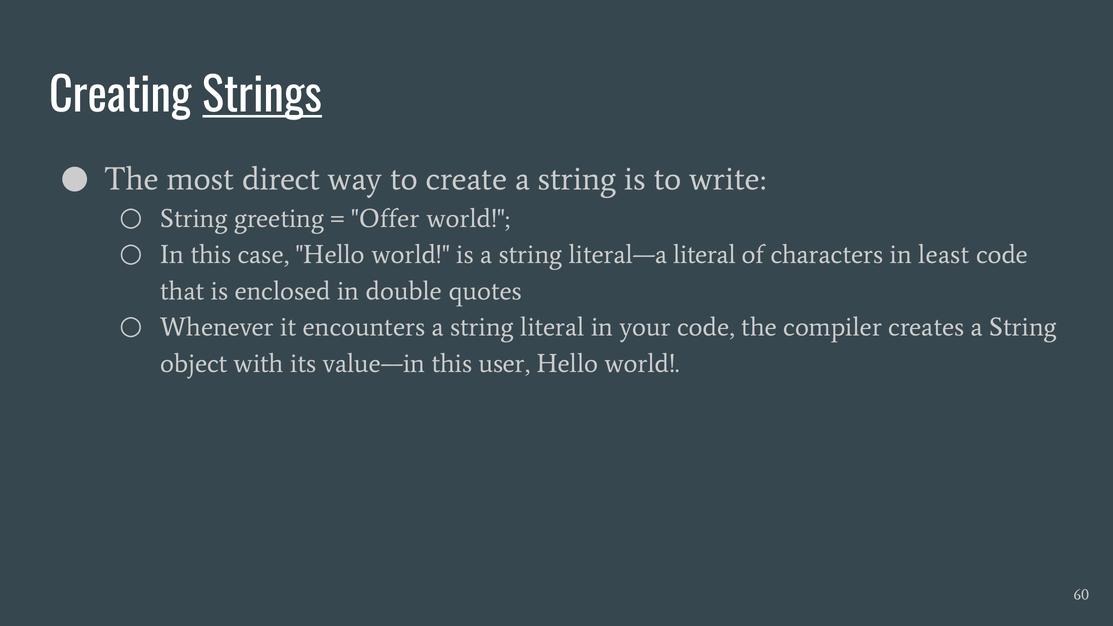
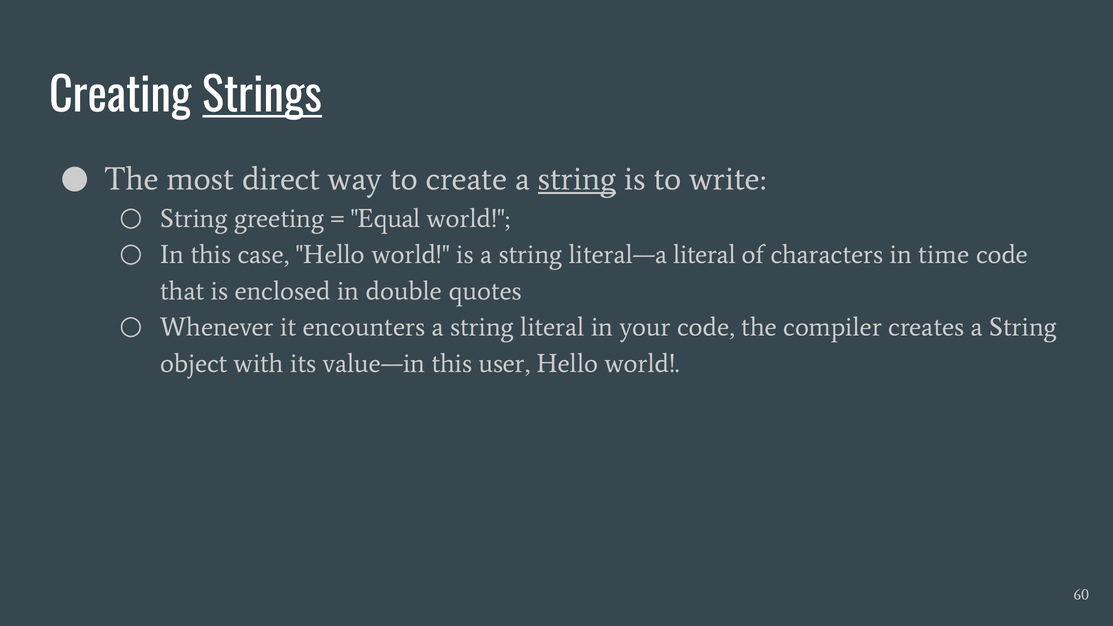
string underline: none -> present (577, 179)
Offer: Offer -> Equal (386, 218)
least: least -> time (944, 255)
